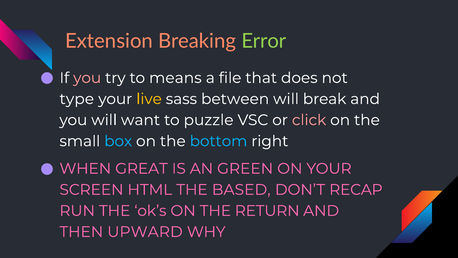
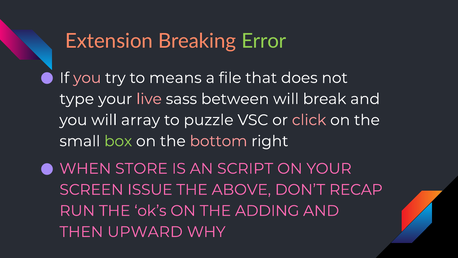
live colour: yellow -> pink (149, 99)
want: want -> array (141, 120)
box colour: light blue -> light green (118, 141)
bottom colour: light blue -> pink (219, 141)
GREAT: GREAT -> STORE (141, 168)
GREEN: GREEN -> SCRIPT (245, 168)
HTML: HTML -> ISSUE (150, 189)
BASED: BASED -> ABOVE (241, 189)
RETURN: RETURN -> ADDING (267, 211)
